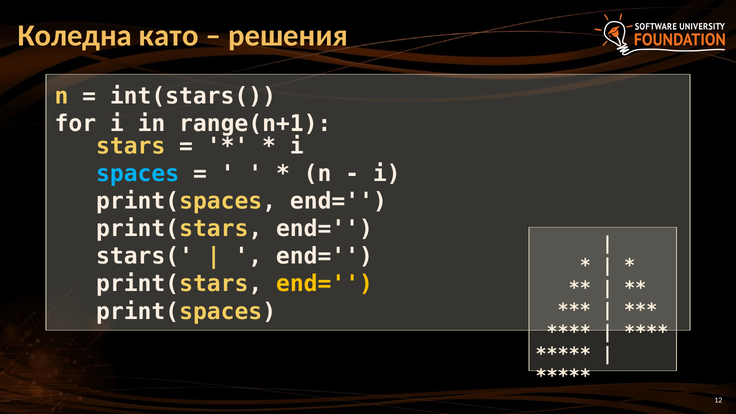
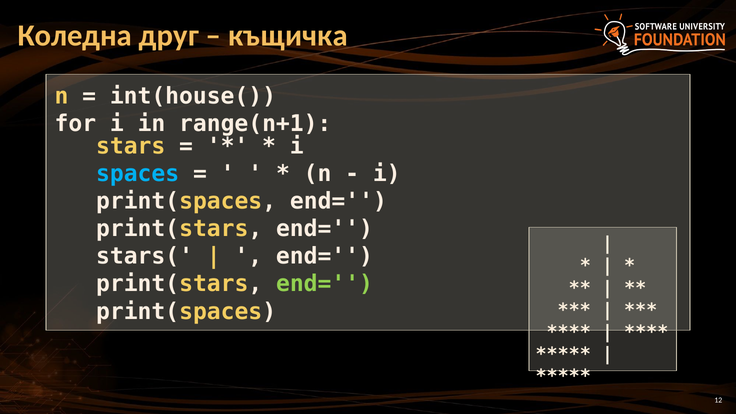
като: като -> друг (169, 36)
решения: решения -> къщичка (288, 36)
int(stars(: int(stars( -> int(house( (193, 96)
end= colour: yellow -> light green (325, 284)
